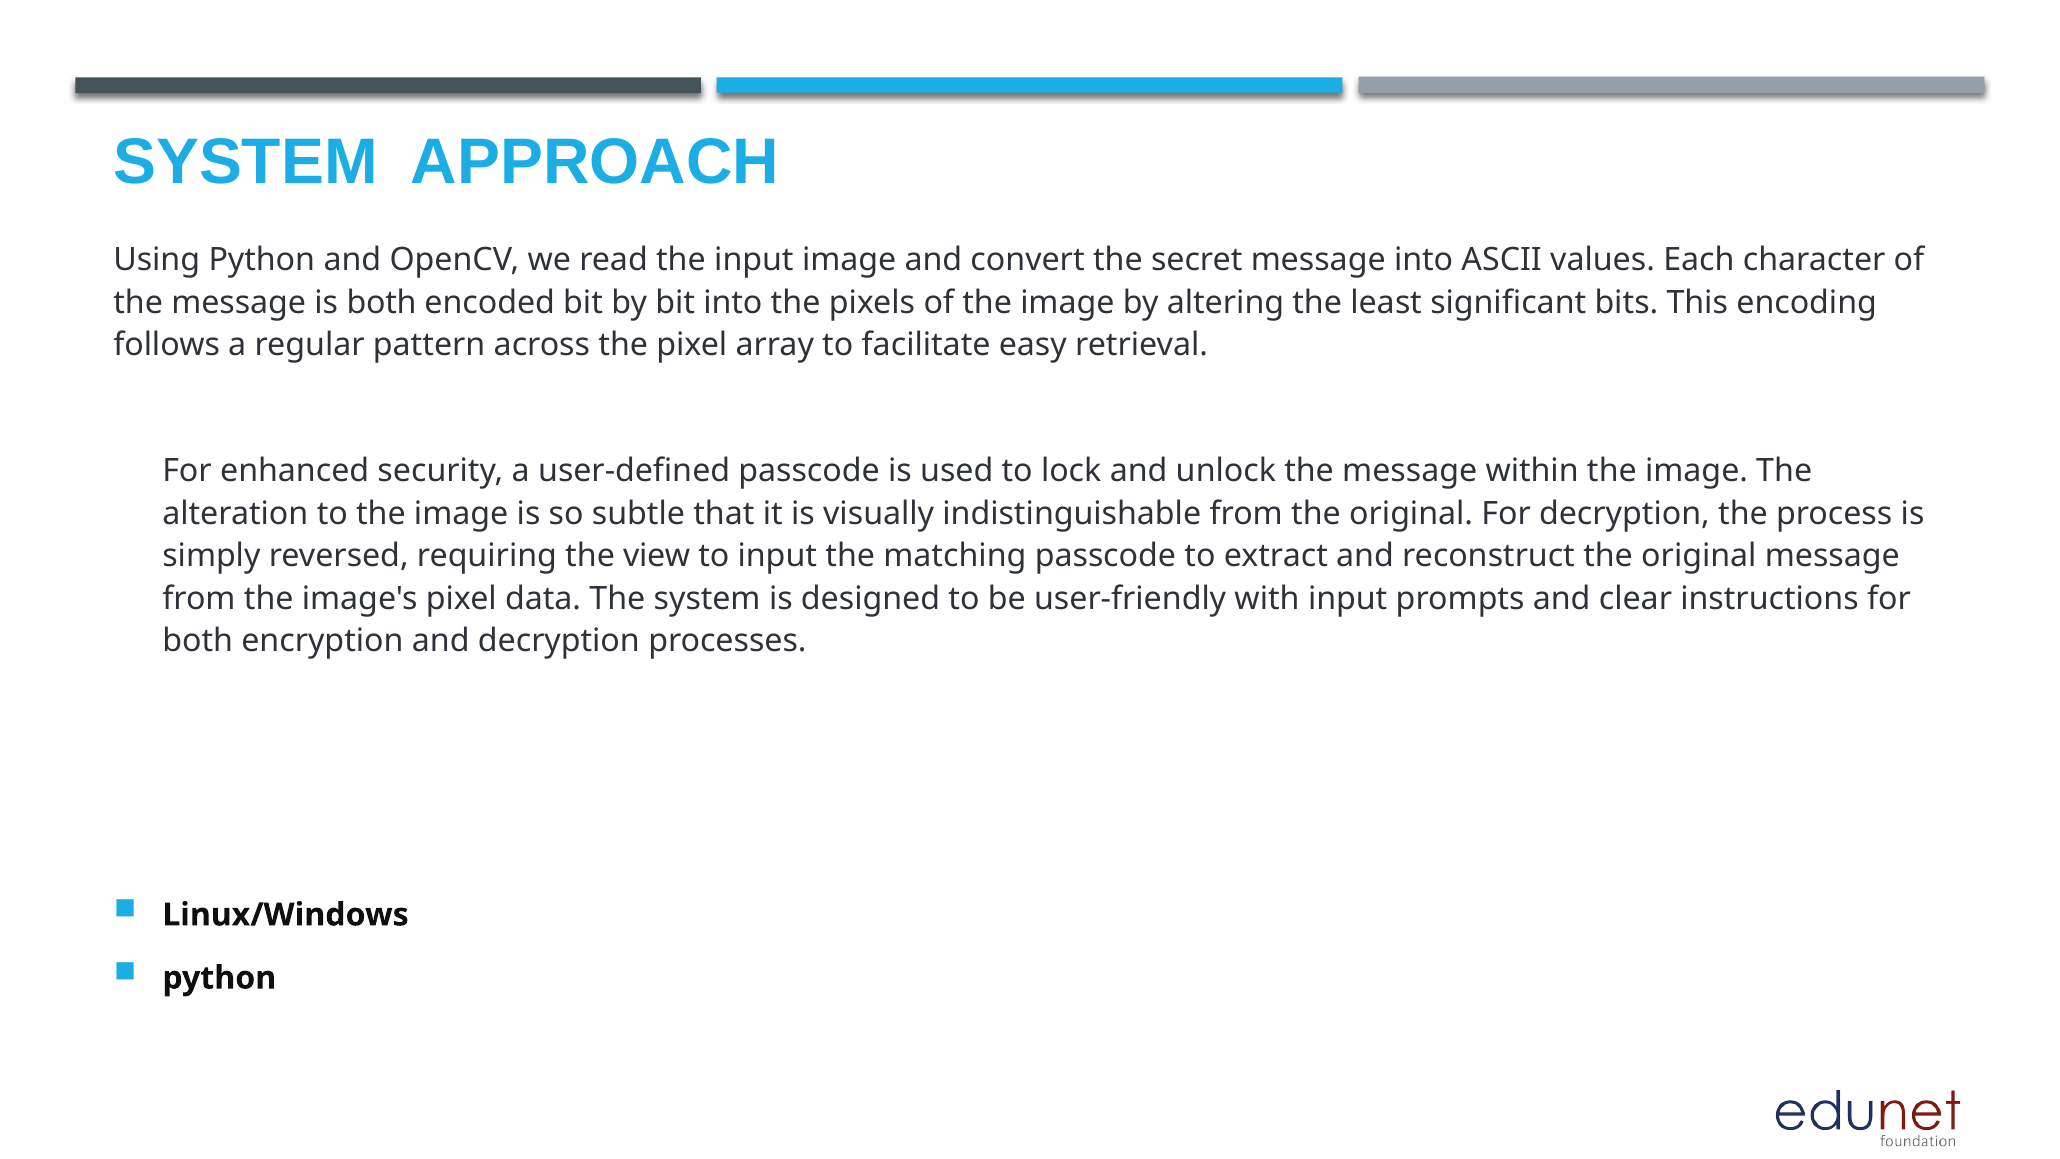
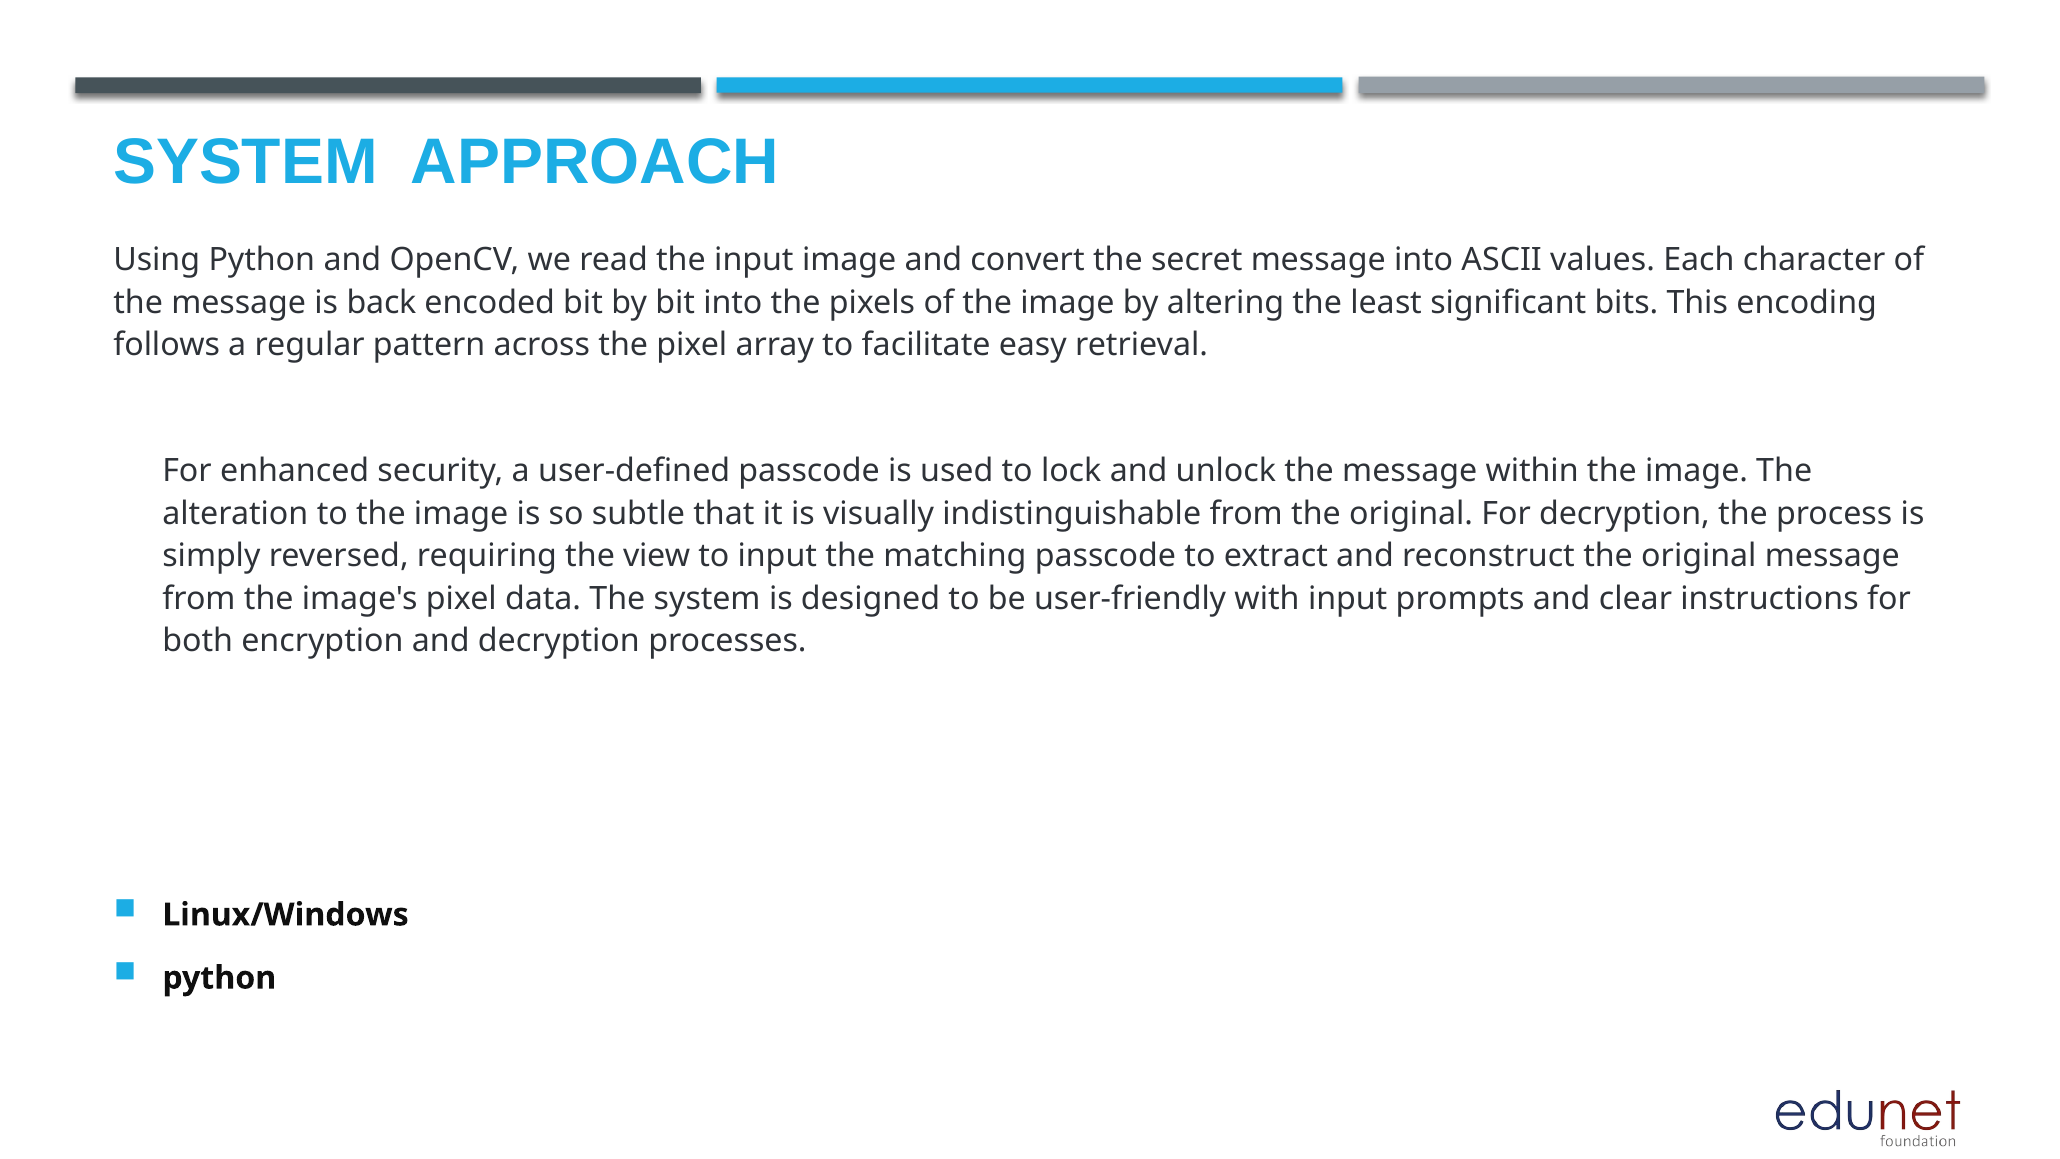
is both: both -> back (382, 303)
